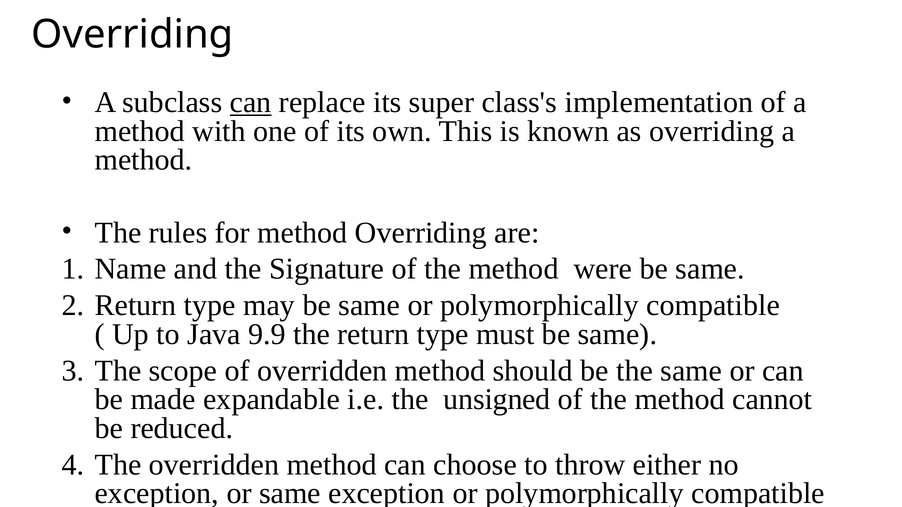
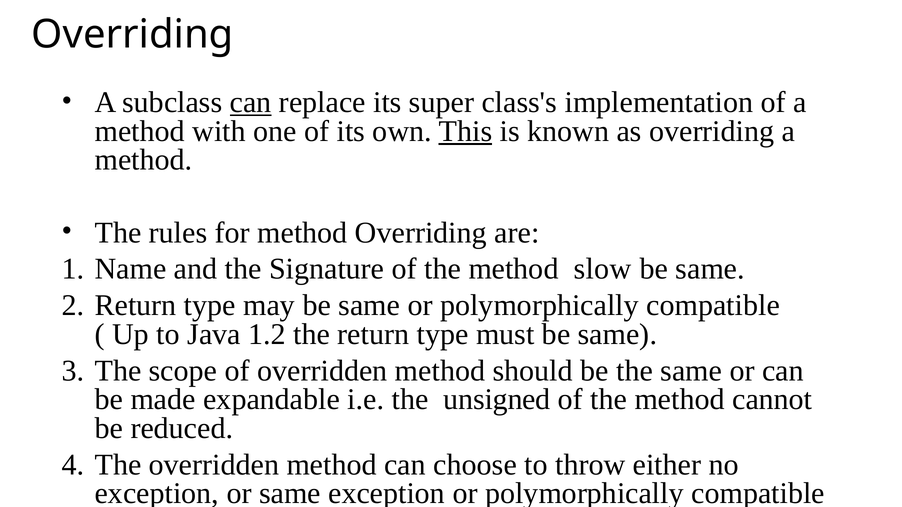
This underline: none -> present (465, 131)
were: were -> slow (603, 269)
9.9: 9.9 -> 1.2 (267, 335)
